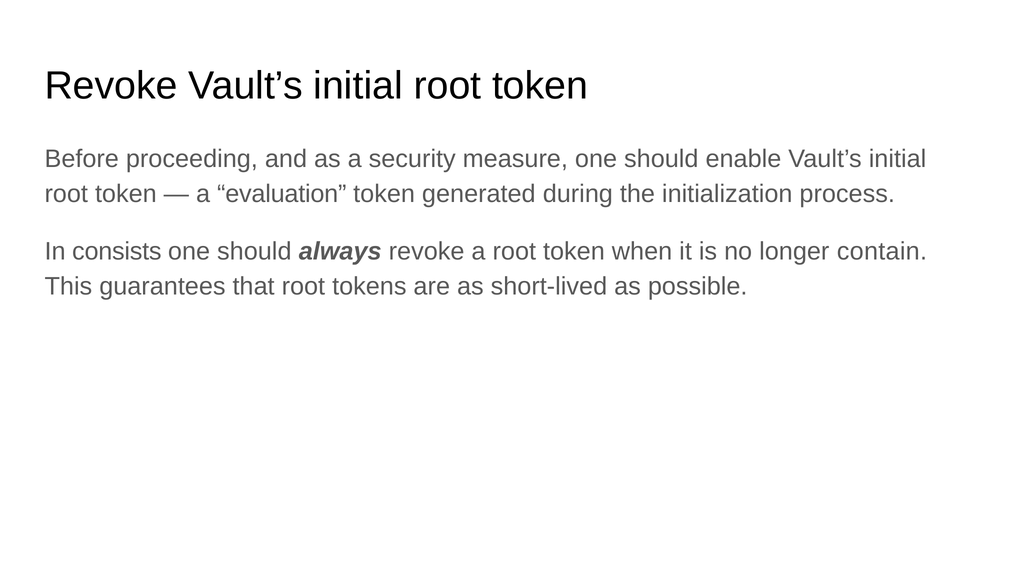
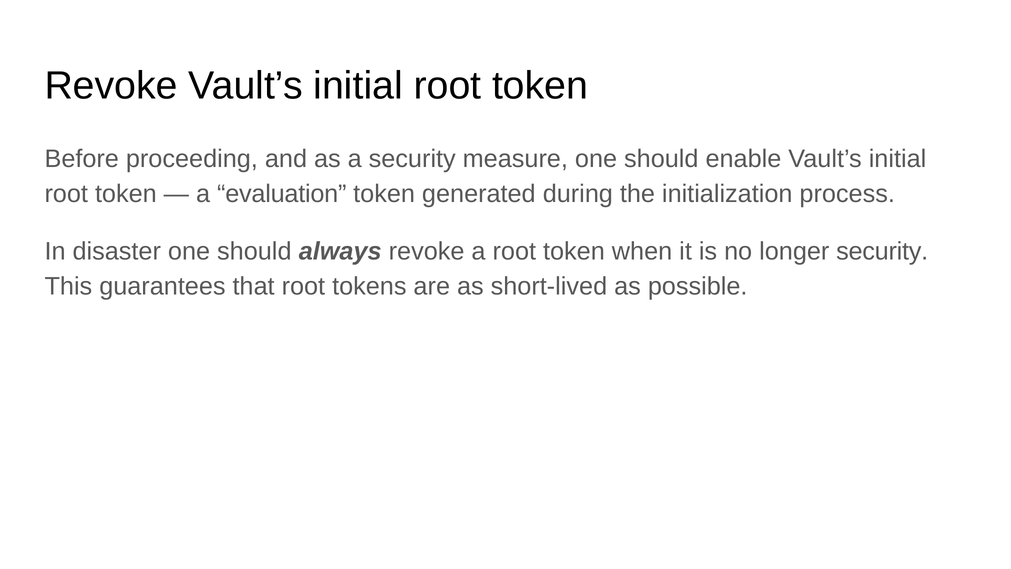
consists: consists -> disaster (117, 251)
longer contain: contain -> security (882, 251)
